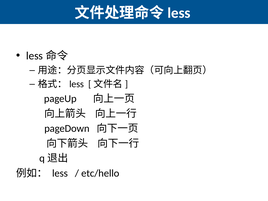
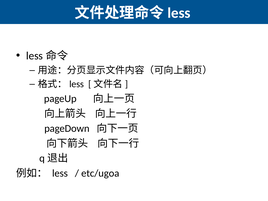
etc/hello: etc/hello -> etc/ugoa (100, 173)
